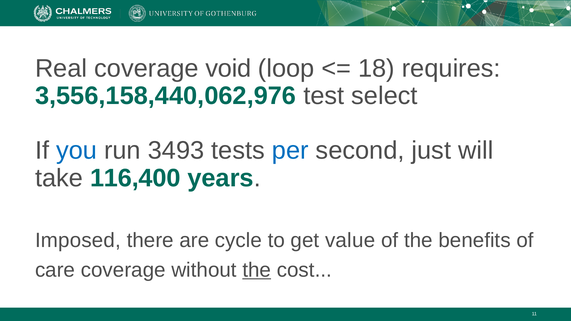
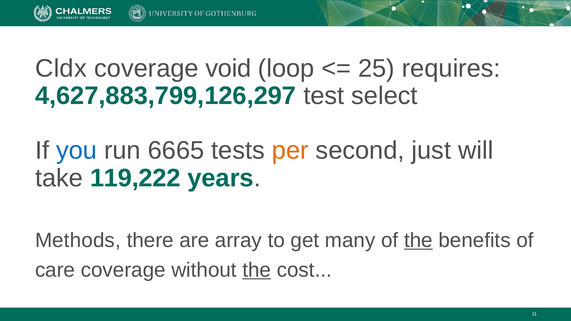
Real: Real -> Cldx (61, 68)
18: 18 -> 25 (376, 68)
3,556,158,440,062,976: 3,556,158,440,062,976 -> 4,627,883,799,126,297 (166, 96)
3493: 3493 -> 6665 (176, 151)
per colour: blue -> orange (290, 151)
116,400: 116,400 -> 119,222 (135, 178)
Imposed: Imposed -> Methods (78, 240)
cycle: cycle -> array (238, 240)
value: value -> many (350, 240)
the underline: none -> present (418, 240)
